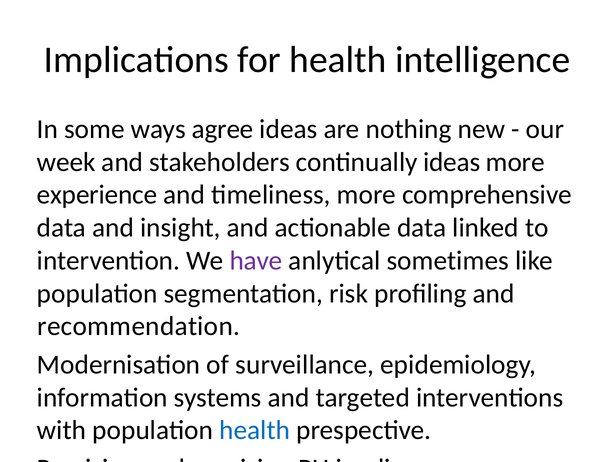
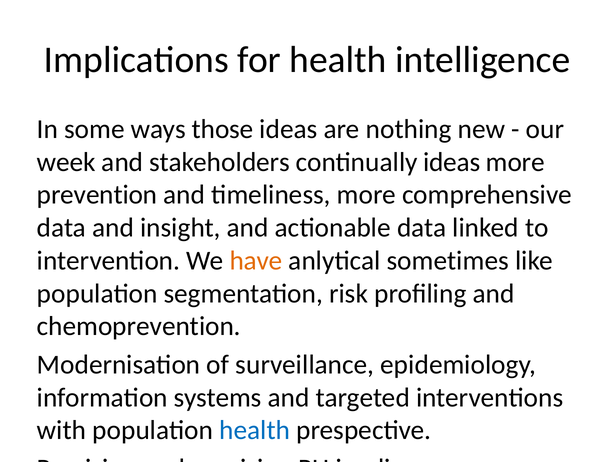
agree: agree -> those (223, 129)
experience: experience -> prevention (97, 195)
have colour: purple -> orange (256, 260)
recommendation: recommendation -> chemoprevention (139, 326)
